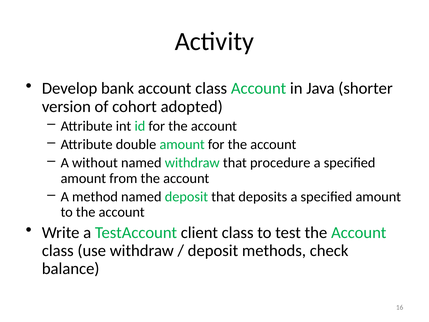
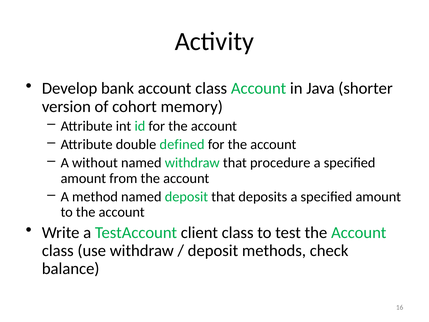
adopted: adopted -> memory (192, 106)
double amount: amount -> defined (182, 144)
